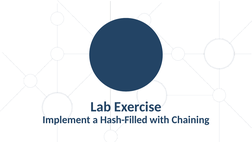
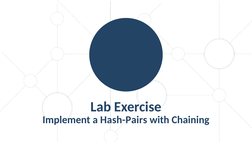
Hash-Filled: Hash-Filled -> Hash-Pairs (124, 120)
